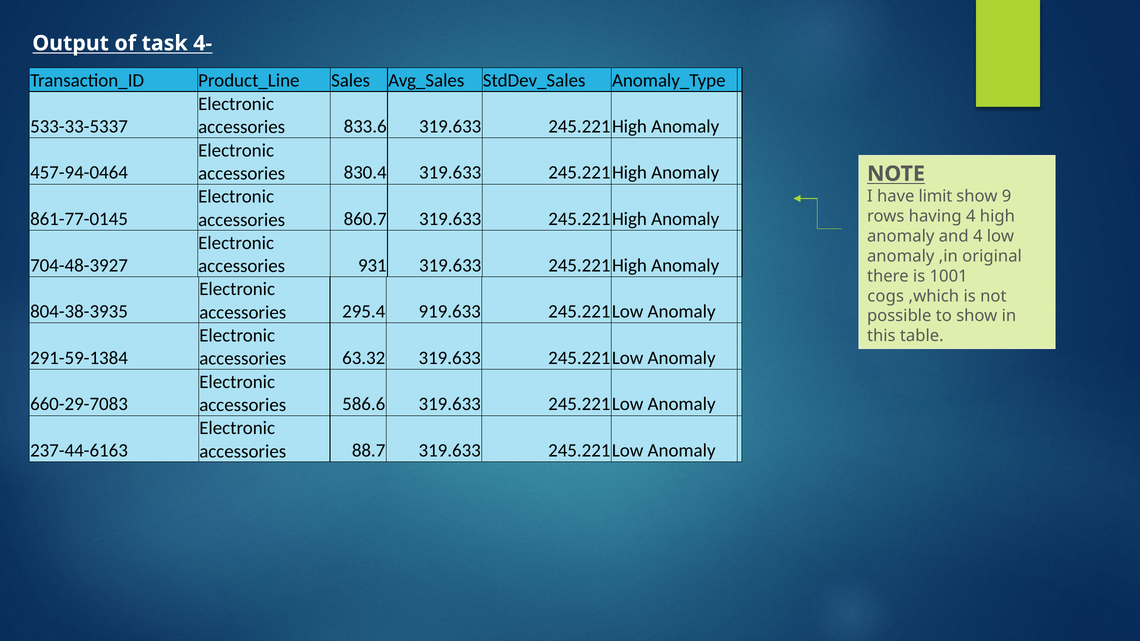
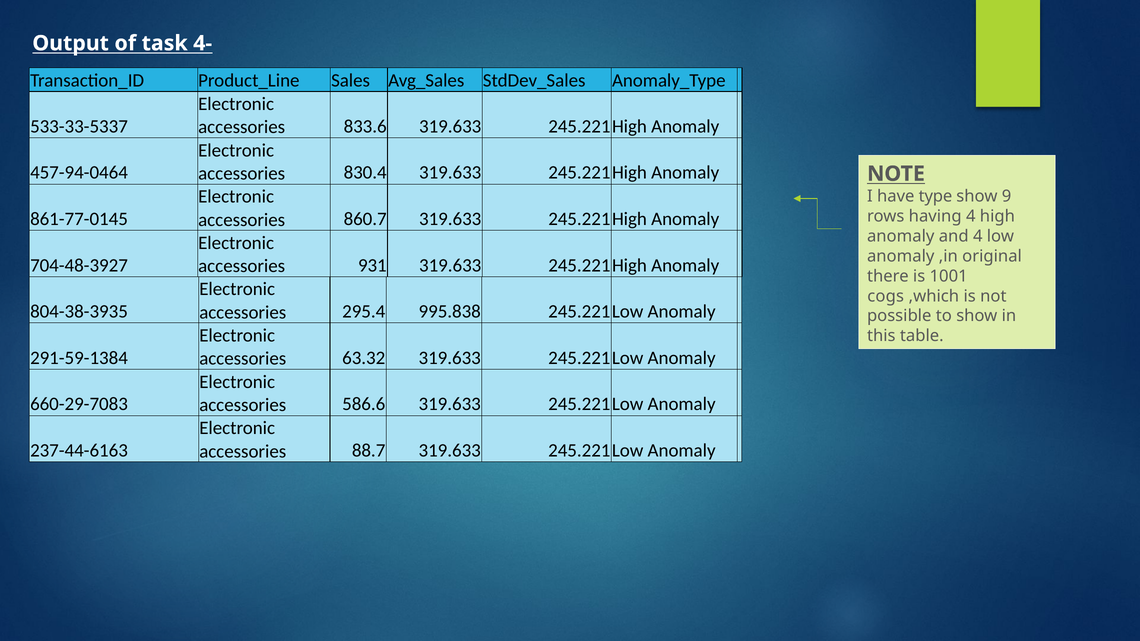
limit: limit -> type (935, 196)
919.633: 919.633 -> 995.838 (450, 312)
